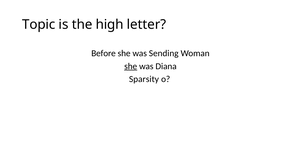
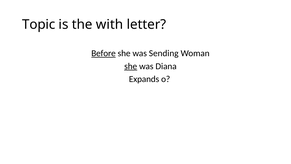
high: high -> with (110, 24)
Before underline: none -> present (103, 53)
Sparsity: Sparsity -> Expands (144, 79)
